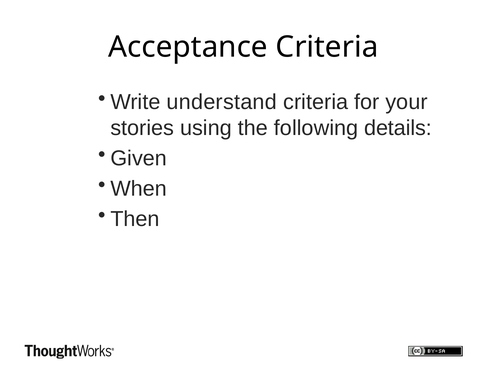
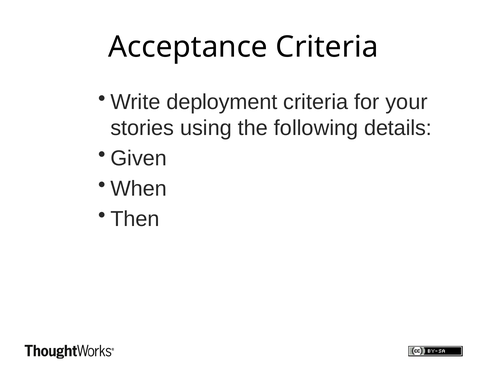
understand: understand -> deployment (222, 102)
